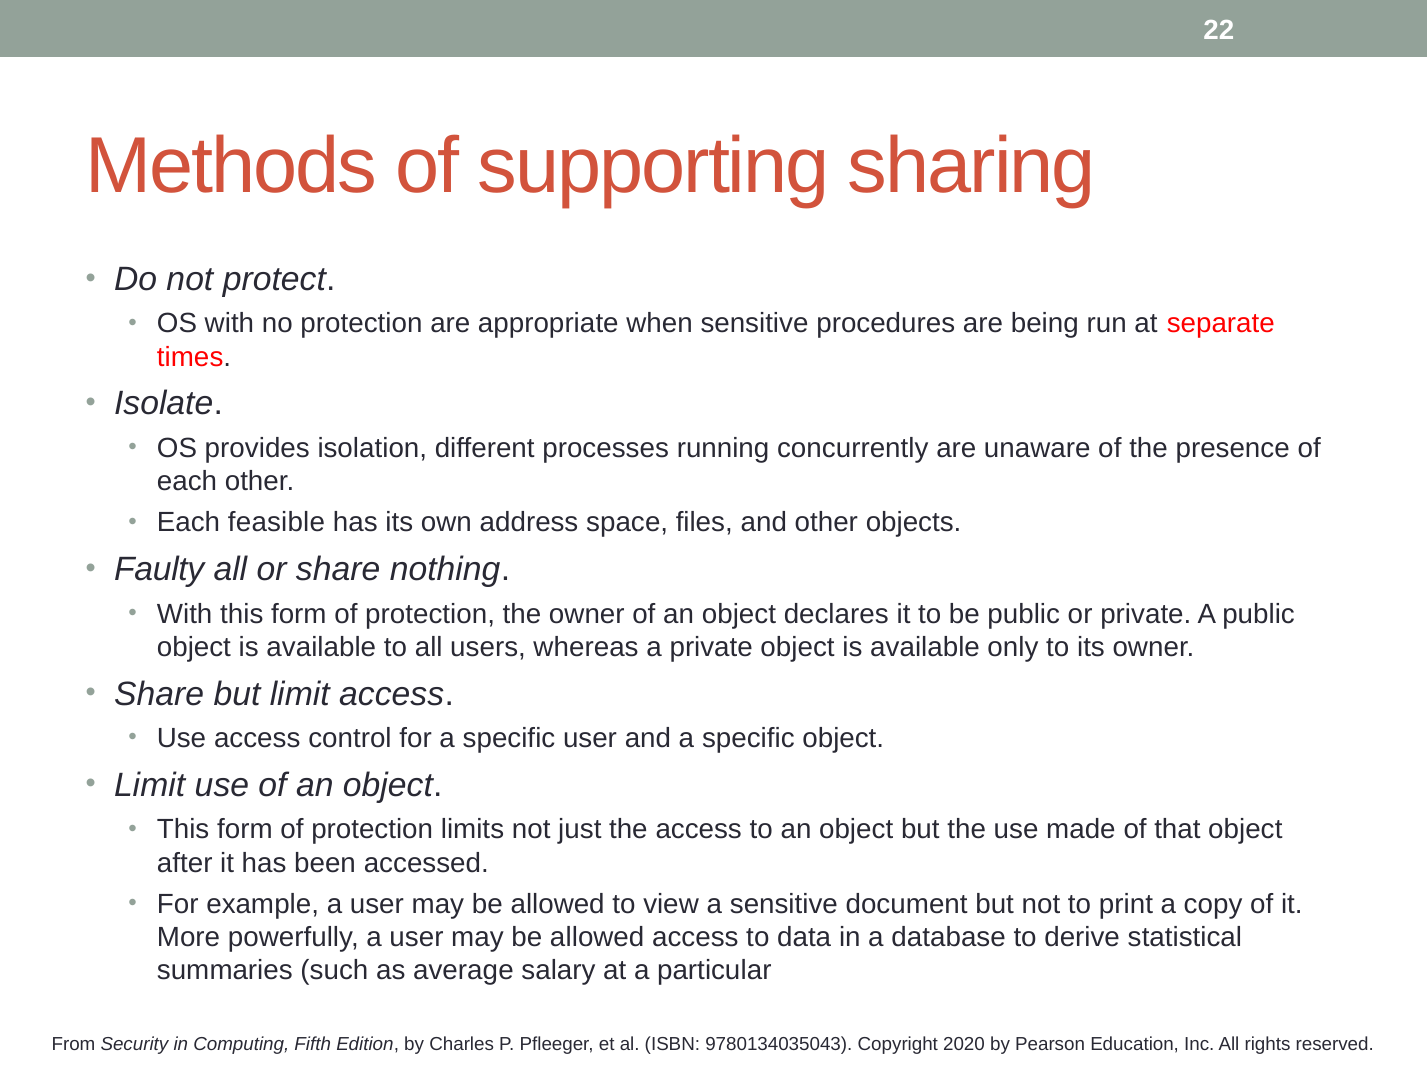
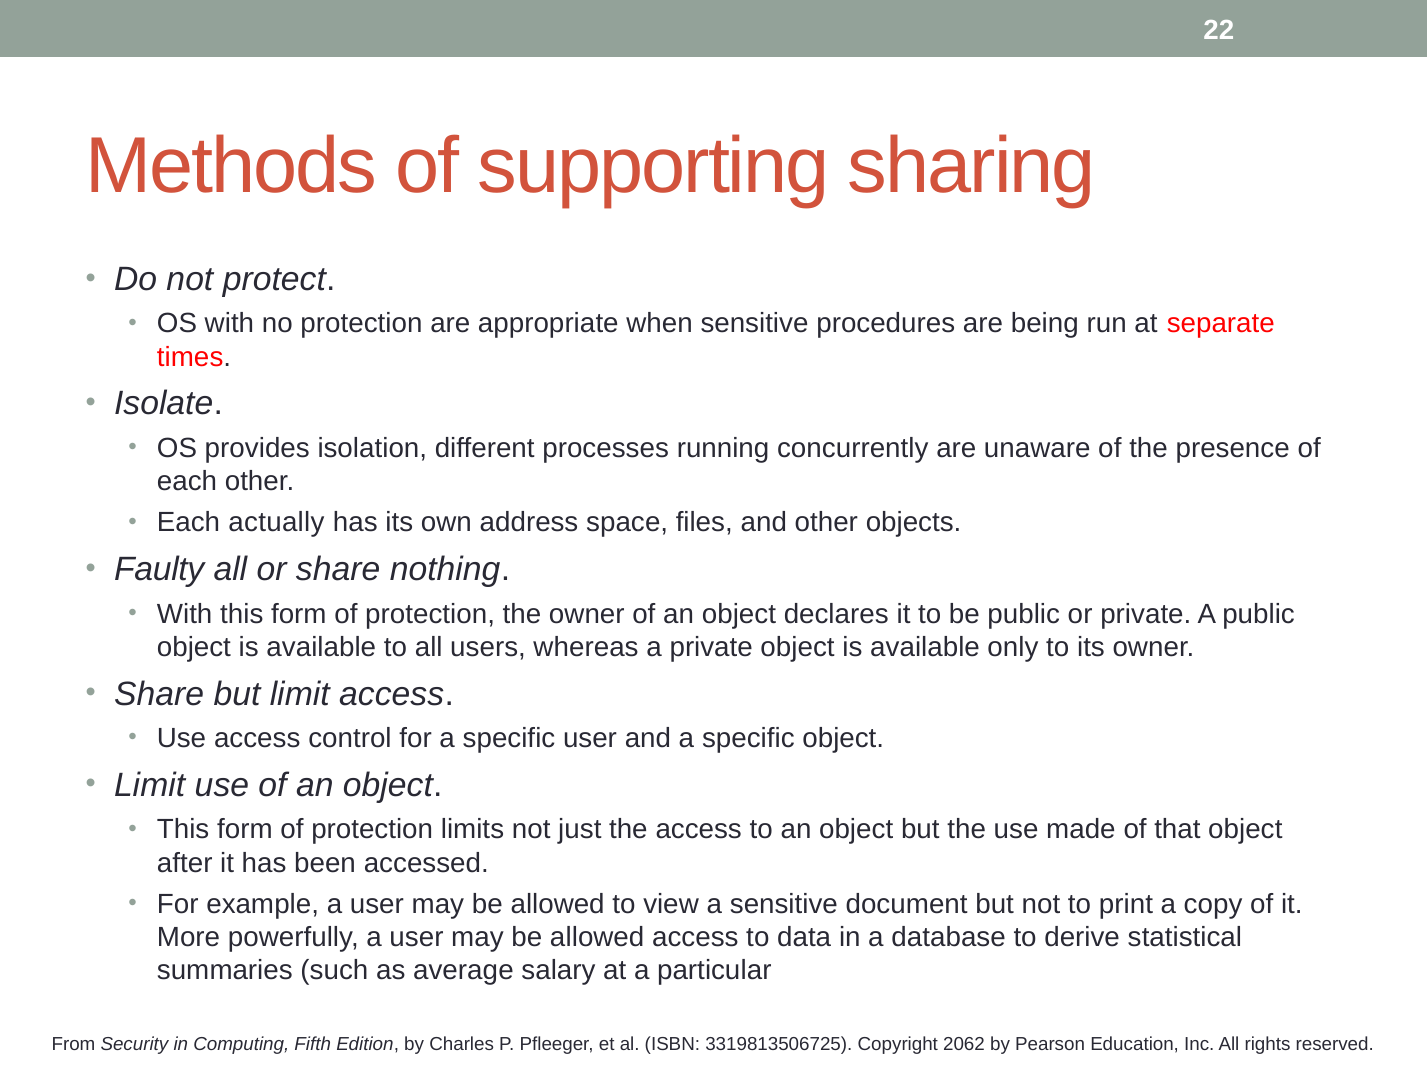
feasible: feasible -> actually (276, 523)
9780134035043: 9780134035043 -> 3319813506725 (779, 1044)
2020: 2020 -> 2062 (964, 1044)
